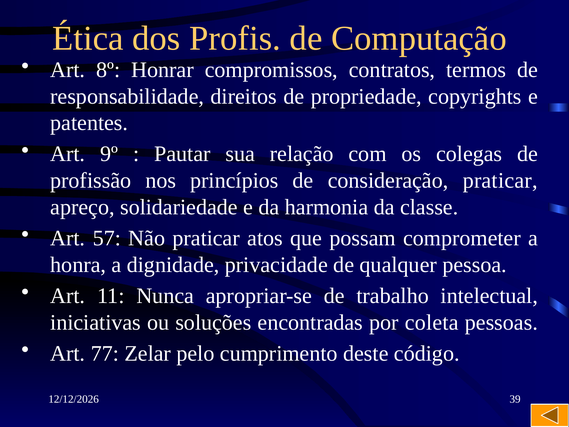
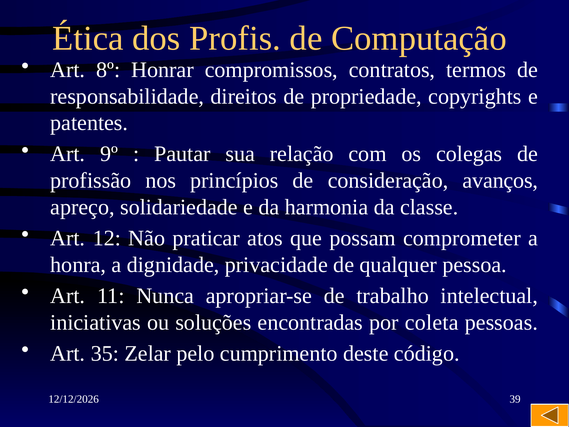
consideração praticar: praticar -> avanços (500, 180)
57: 57 -> 12 (107, 238)
77: 77 -> 35 (105, 353)
